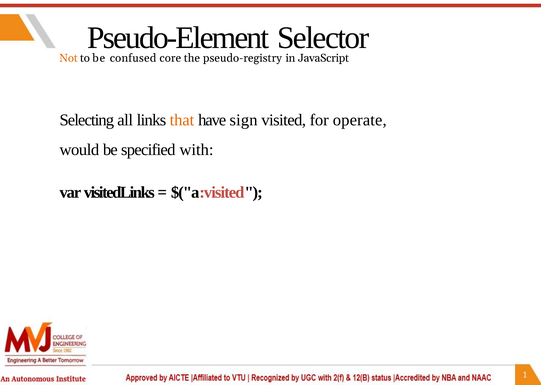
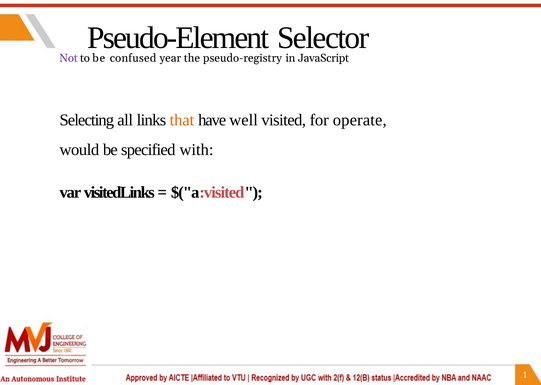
Not colour: orange -> purple (69, 58)
core: core -> year (170, 58)
sign: sign -> well (244, 120)
